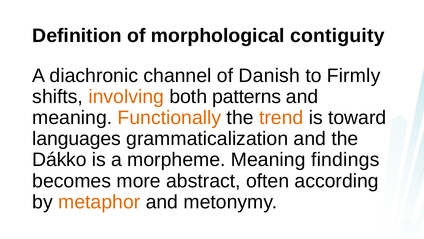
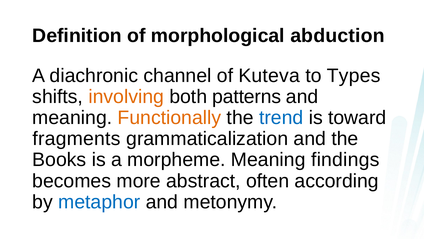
contiguity: contiguity -> abduction (337, 36)
Danish: Danish -> Kuteva (269, 75)
Firmly: Firmly -> Types (354, 75)
trend colour: orange -> blue (281, 118)
languages: languages -> fragments (76, 139)
Dákko: Dákko -> Books (59, 160)
metaphor colour: orange -> blue (99, 202)
